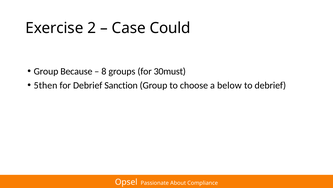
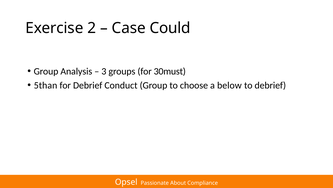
Because: Because -> Analysis (76, 71)
8: 8 -> 3 (104, 71)
5then: 5then -> 5than (46, 85)
Sanction: Sanction -> Conduct (121, 85)
